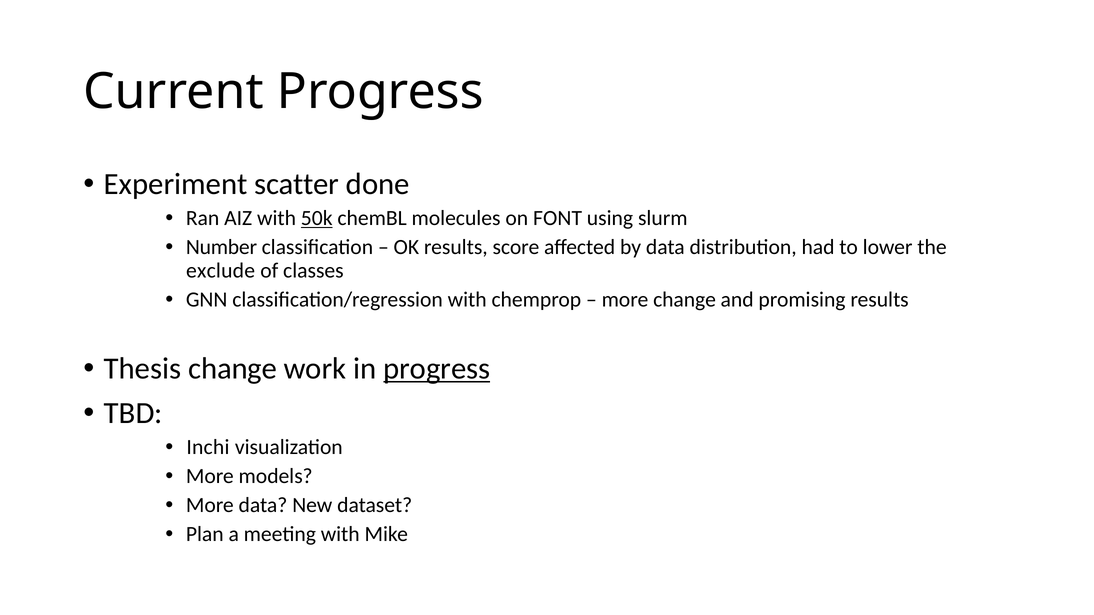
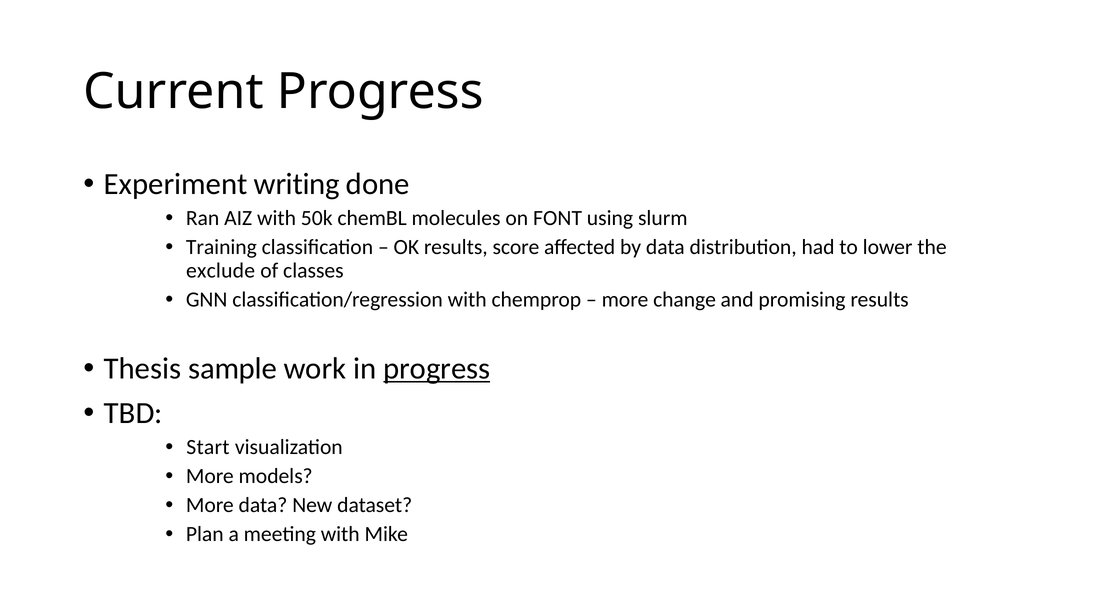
scatter: scatter -> writing (297, 184)
50k underline: present -> none (317, 218)
Number: Number -> Training (221, 248)
Thesis change: change -> sample (233, 369)
Inchi: Inchi -> Start (208, 447)
